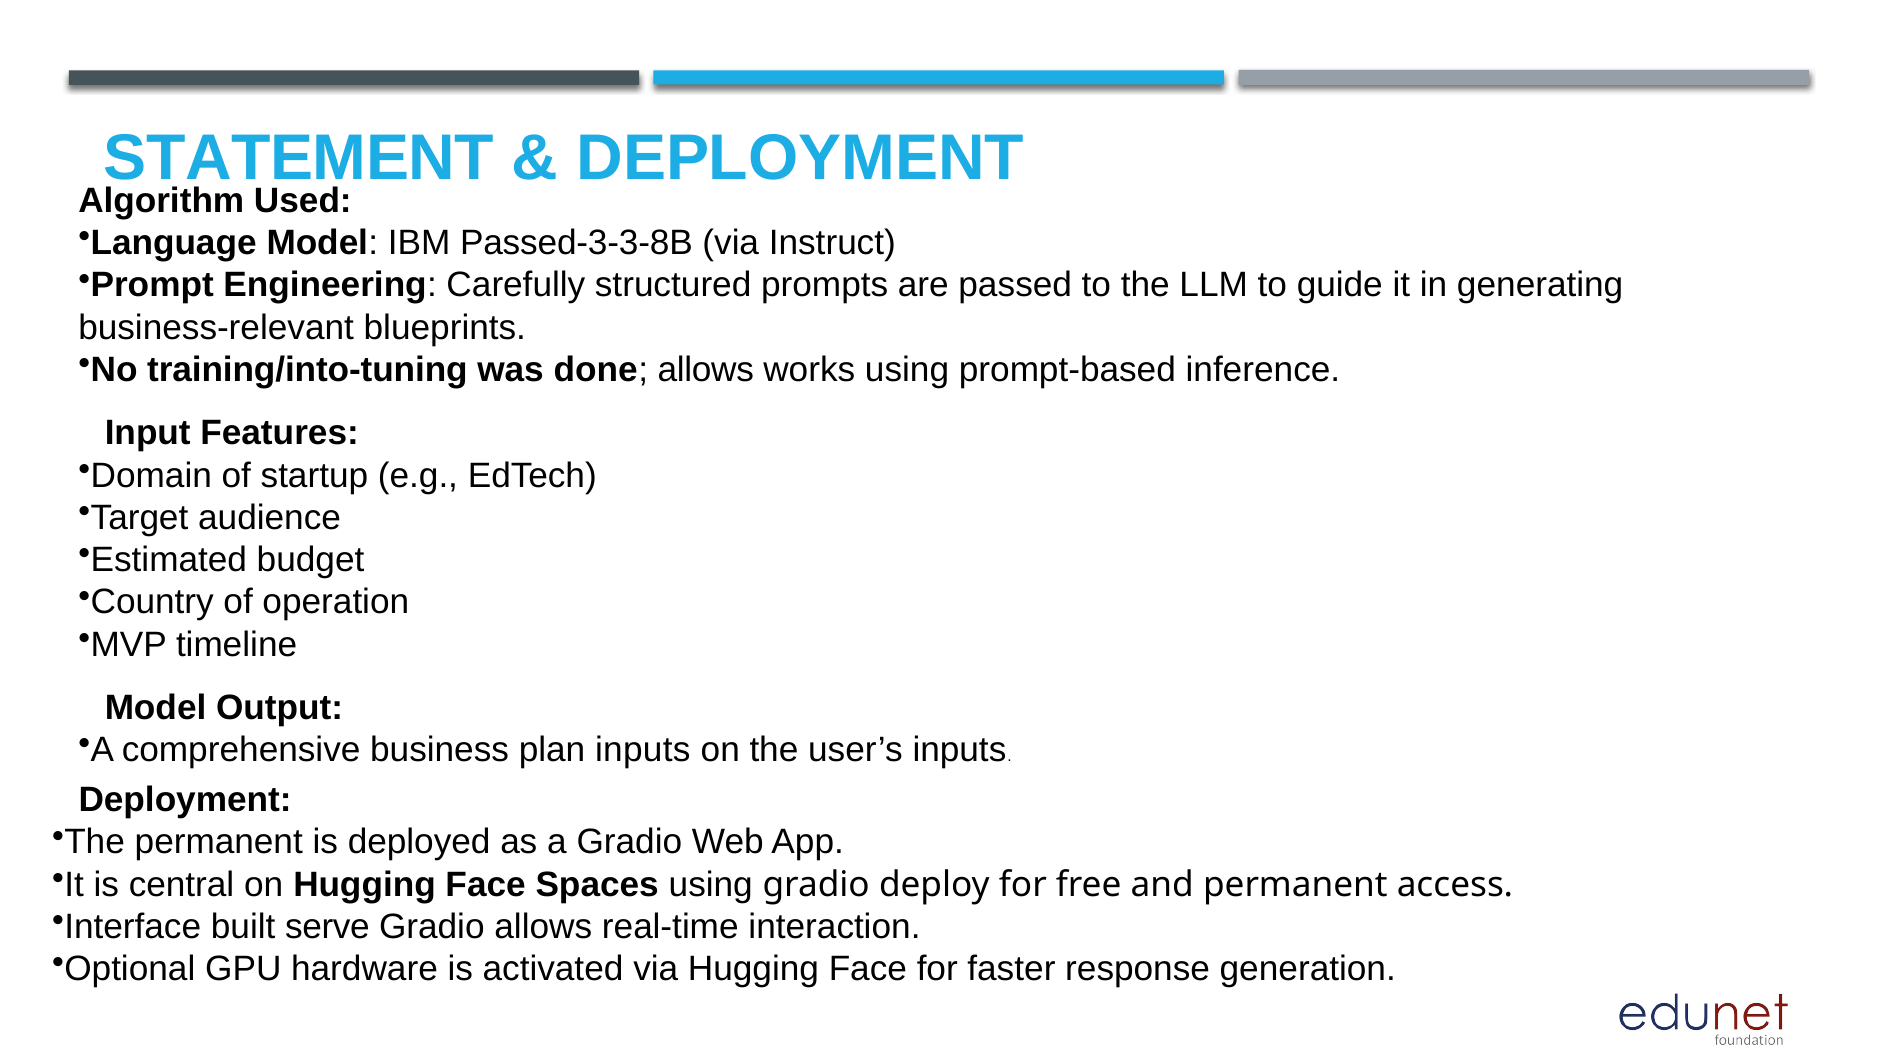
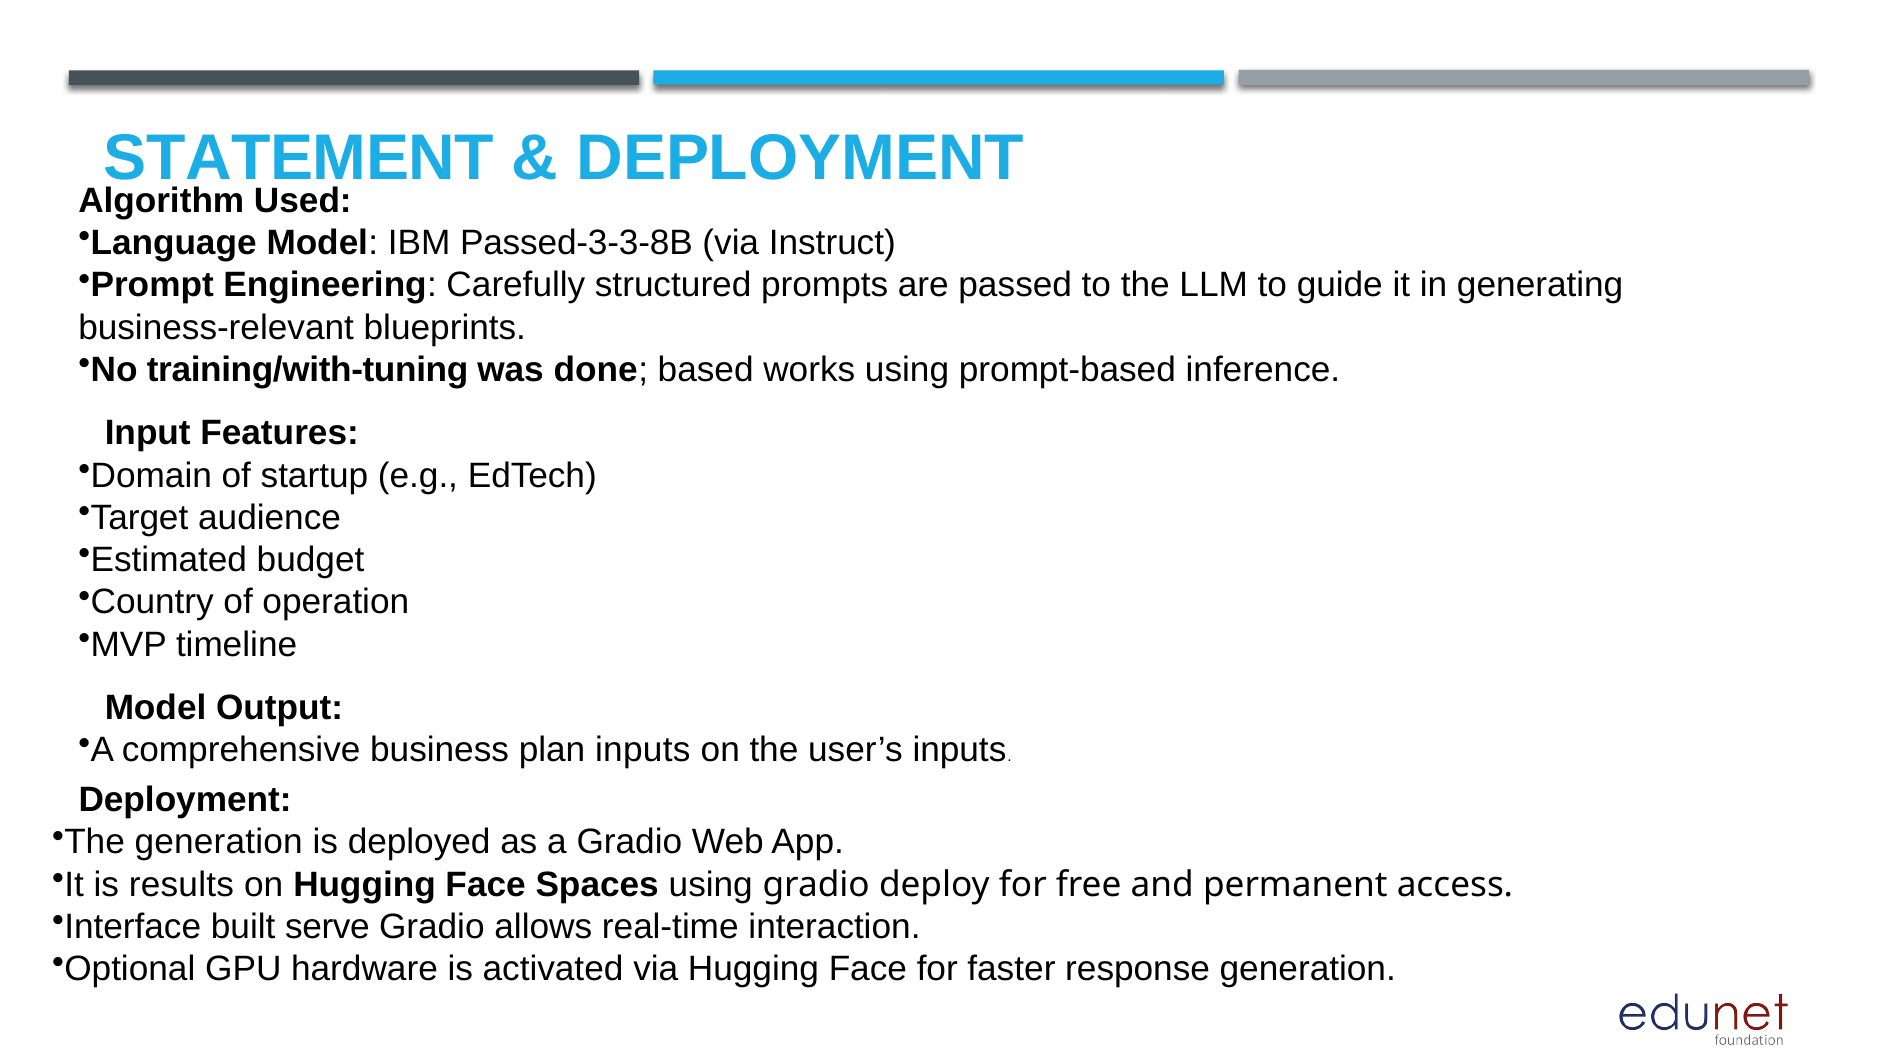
training/into-tuning: training/into-tuning -> training/with-tuning (308, 370)
done allows: allows -> based (706, 370)
The permanent: permanent -> generation (219, 842)
central: central -> results (181, 885)
